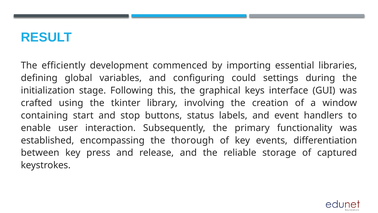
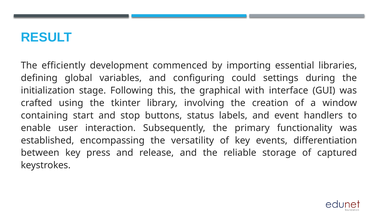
keys: keys -> with (255, 90)
thorough: thorough -> versatility (193, 140)
